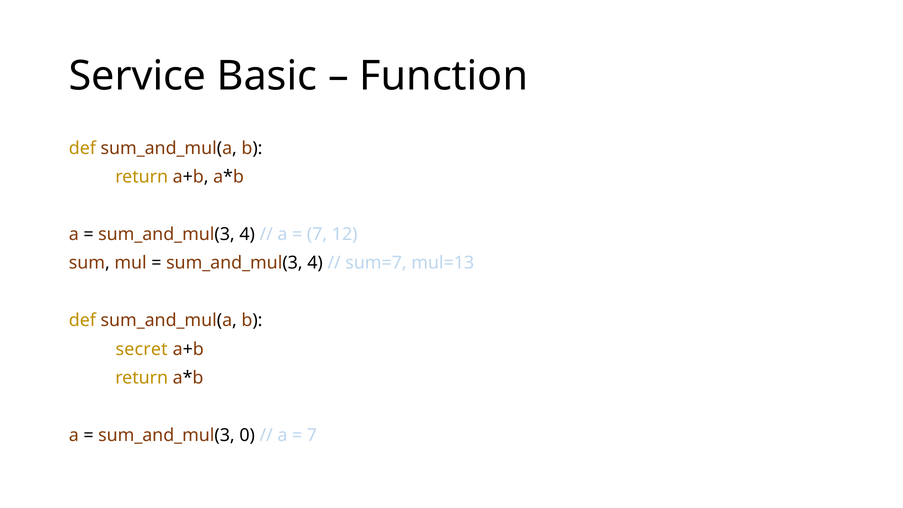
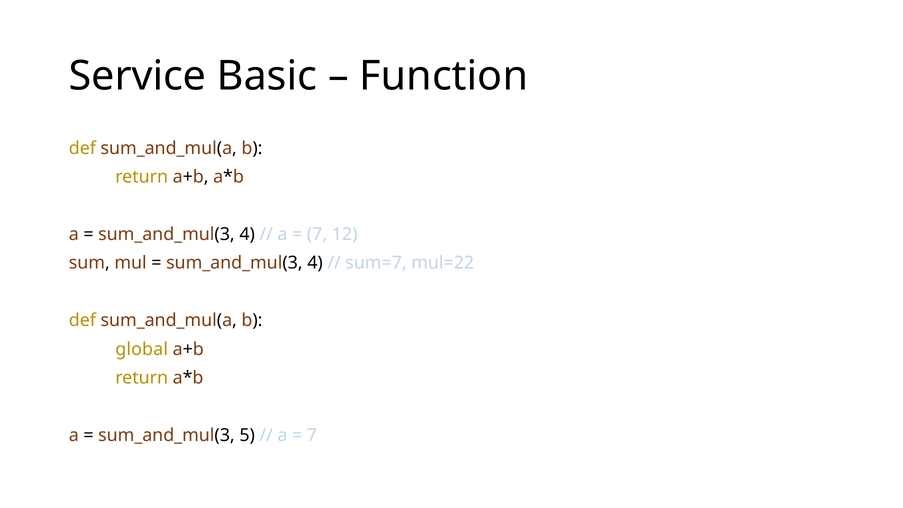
mul=13: mul=13 -> mul=22 (443, 263)
secret: secret -> global (142, 349)
0: 0 -> 5 (247, 435)
